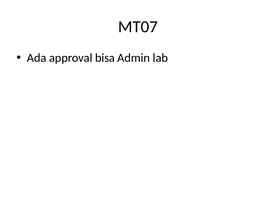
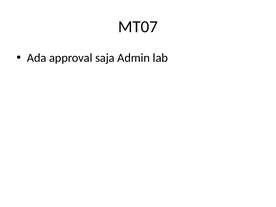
bisa: bisa -> saja (105, 58)
